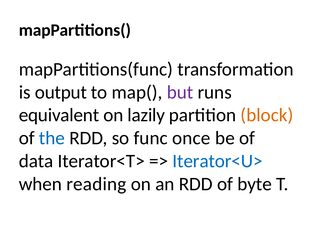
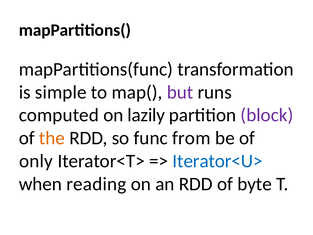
output: output -> simple (61, 92)
equivalent: equivalent -> computed (59, 115)
block colour: orange -> purple (267, 115)
the colour: blue -> orange (52, 138)
once: once -> from (191, 138)
data: data -> only (36, 161)
